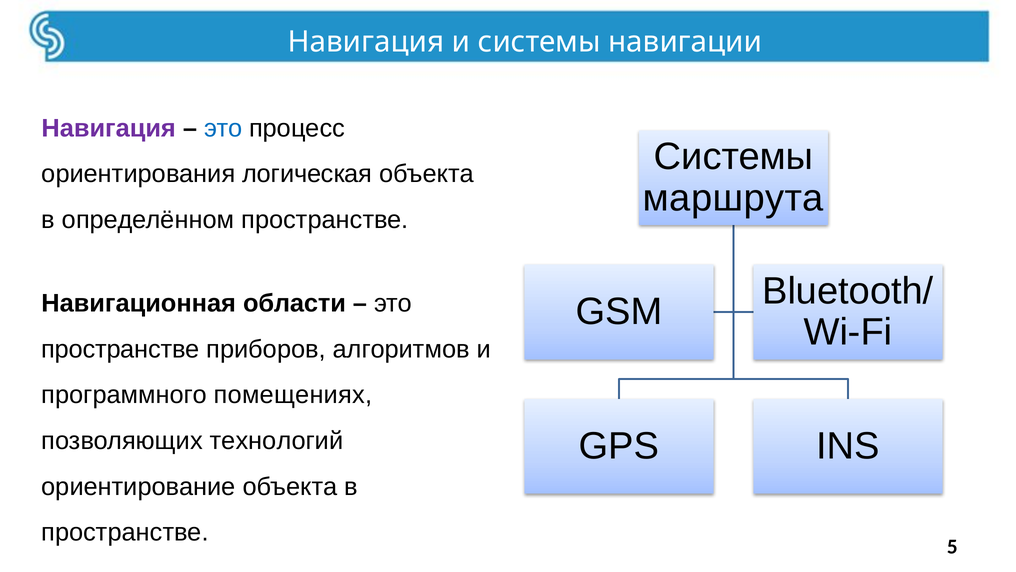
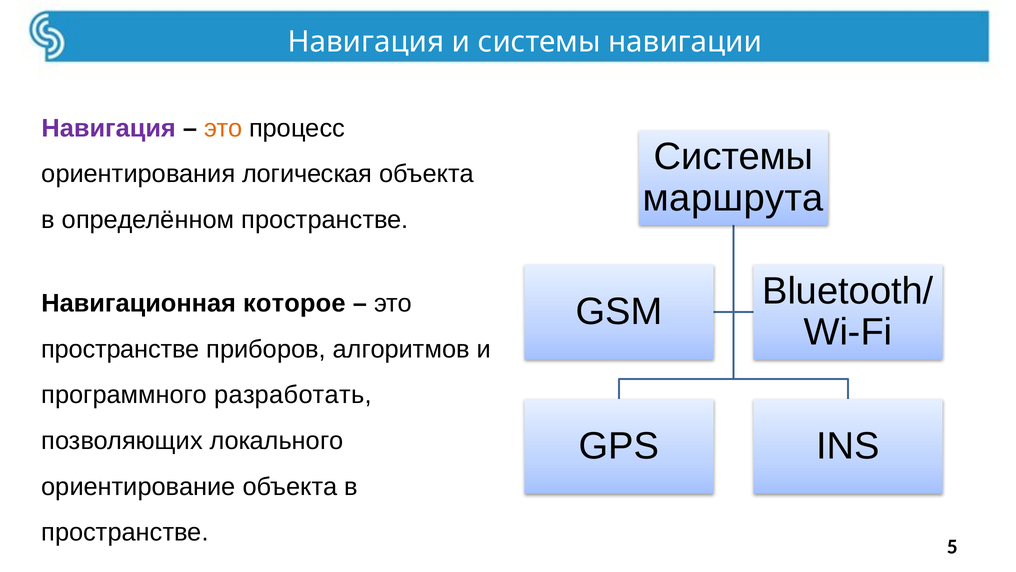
это colour: blue -> orange (223, 128)
области: области -> которое (294, 303)
помещениях: помещениях -> разработать (293, 395)
технологий: технологий -> локального (277, 441)
